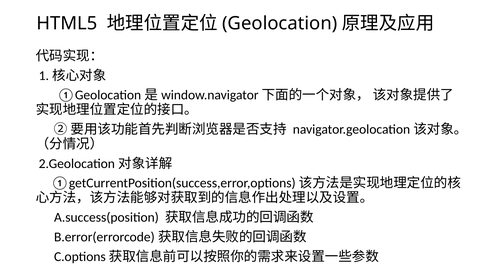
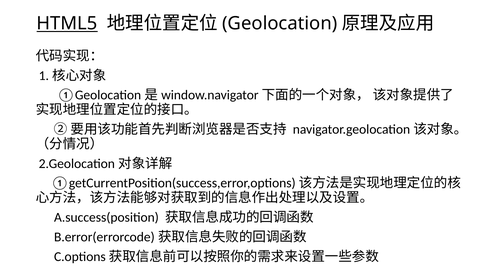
HTML5 underline: none -> present (67, 23)
